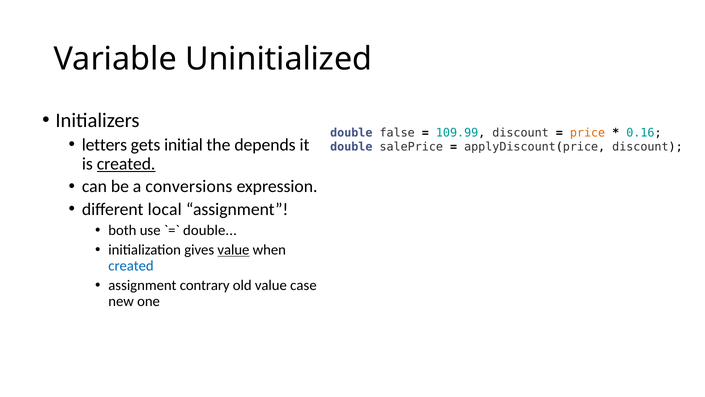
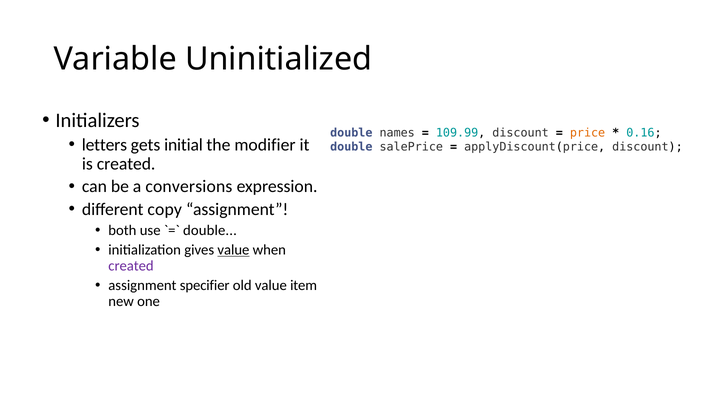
false: false -> names (397, 133)
depends: depends -> modifier (265, 145)
created underline: present -> none (126, 164)
local: local -> copy (165, 209)
created colour: blue -> purple (131, 266)
contrary: contrary -> specifier (205, 285)
case: case -> item (304, 285)
